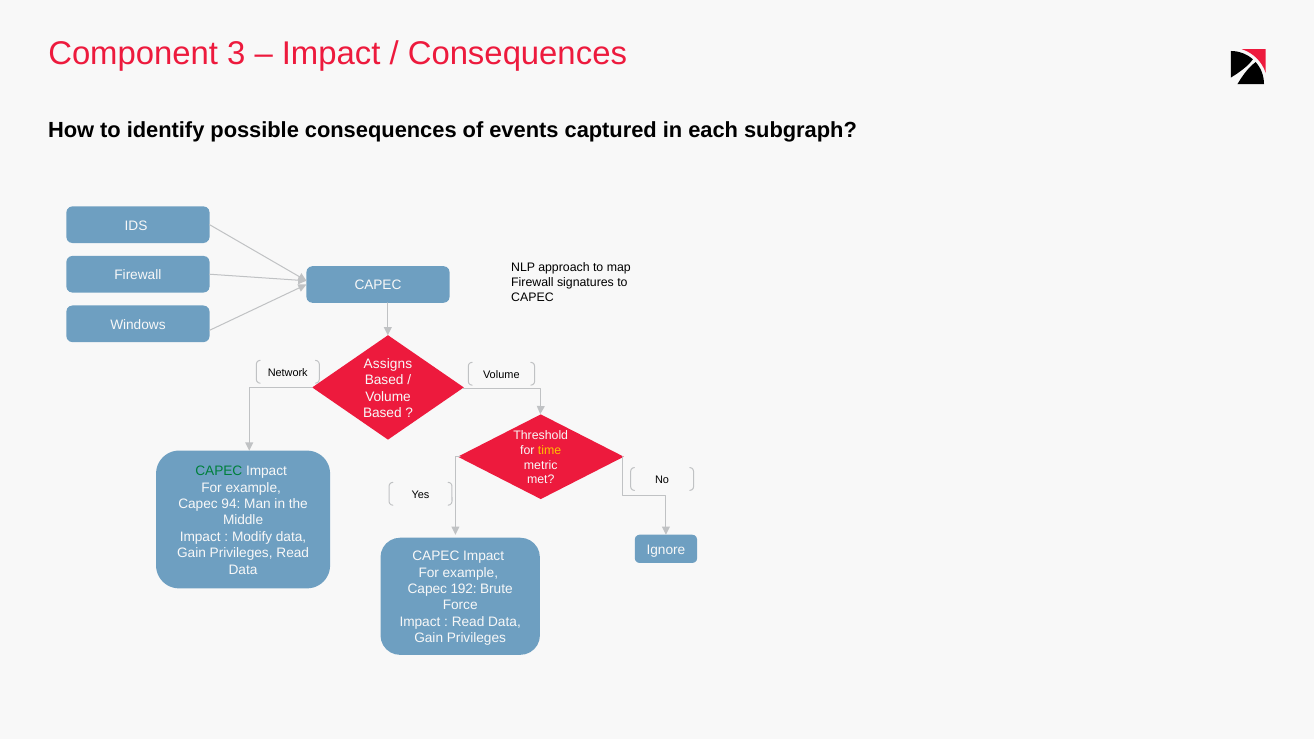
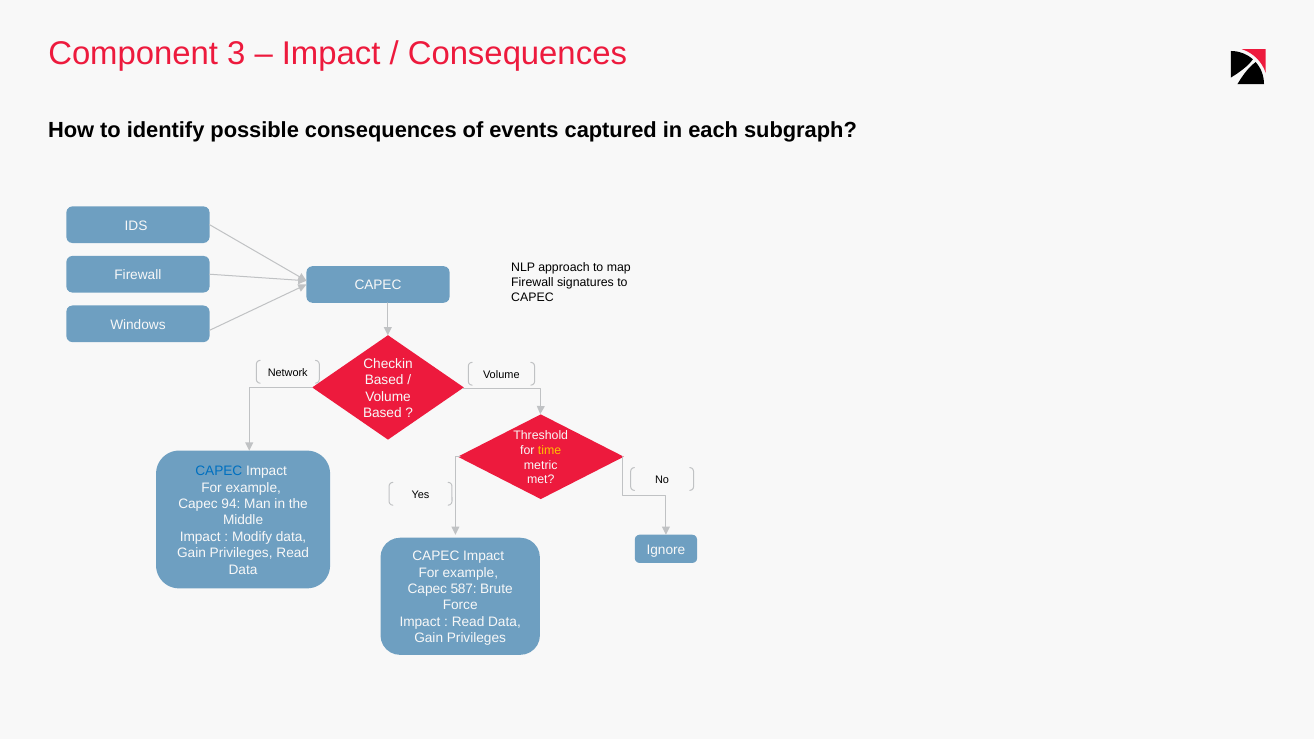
Assigns: Assigns -> Checkin (388, 364)
CAPEC colour: green -> blue (219, 471)
192: 192 -> 587 (464, 589)
